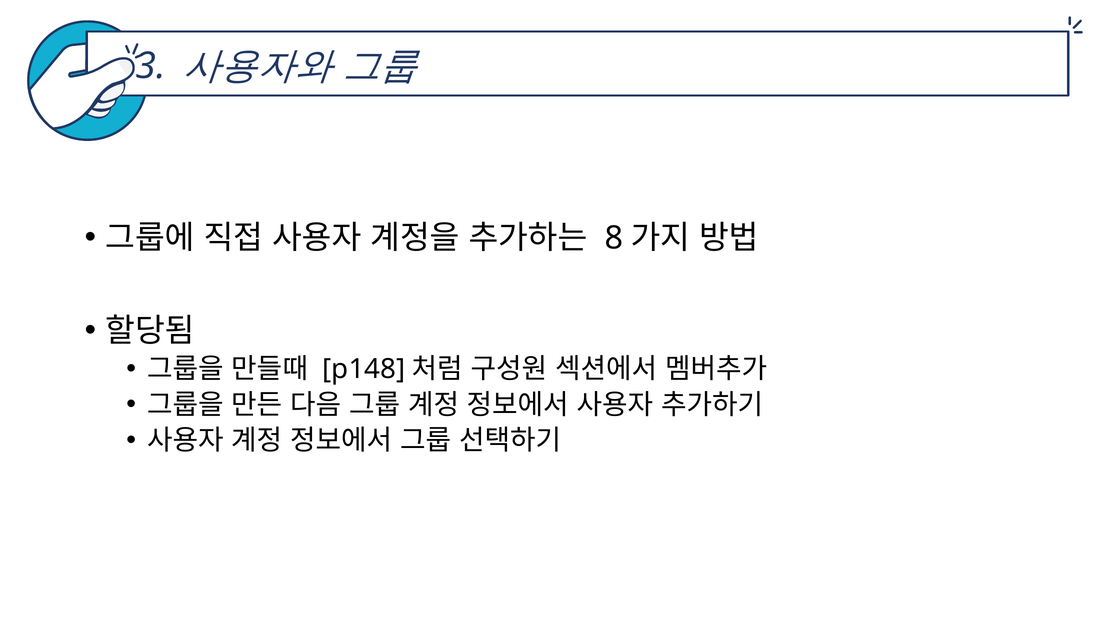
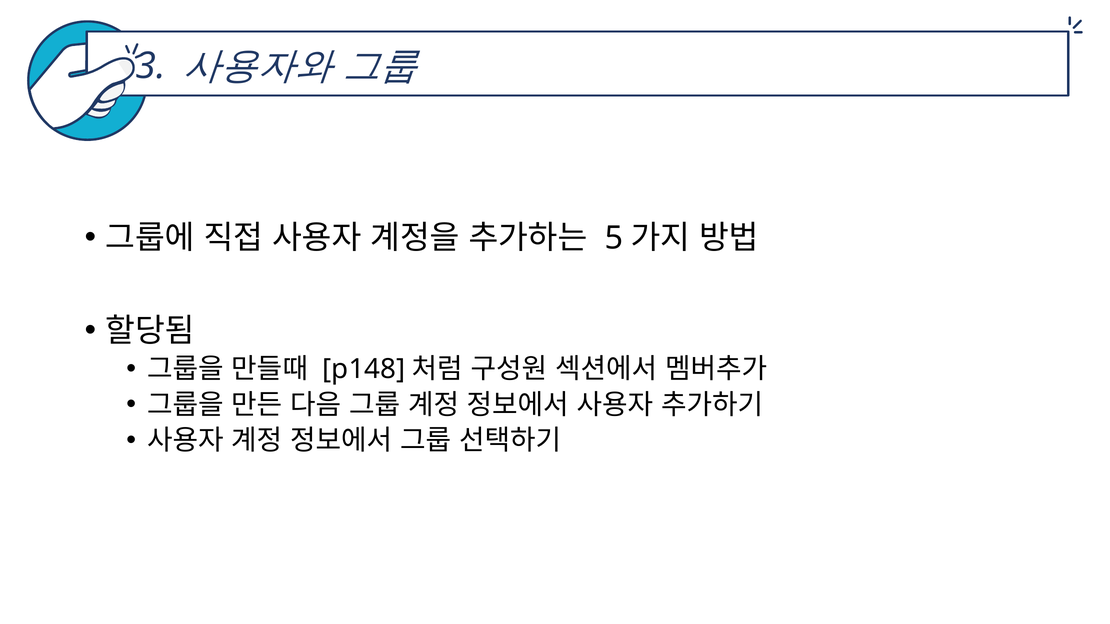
8: 8 -> 5 (614, 238)
